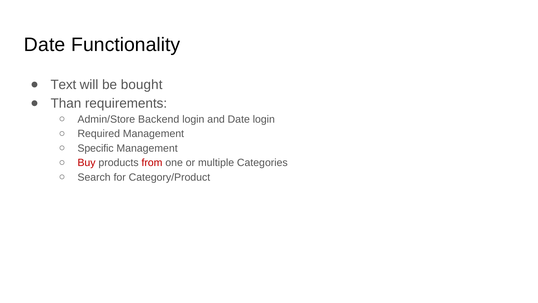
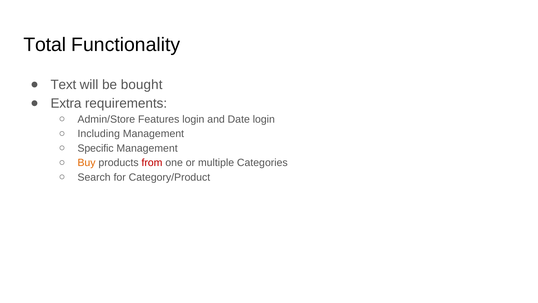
Date: Date -> Total (45, 45)
Than: Than -> Extra (66, 103)
Backend: Backend -> Features (159, 119)
Required: Required -> Including (99, 134)
Buy colour: red -> orange (87, 163)
